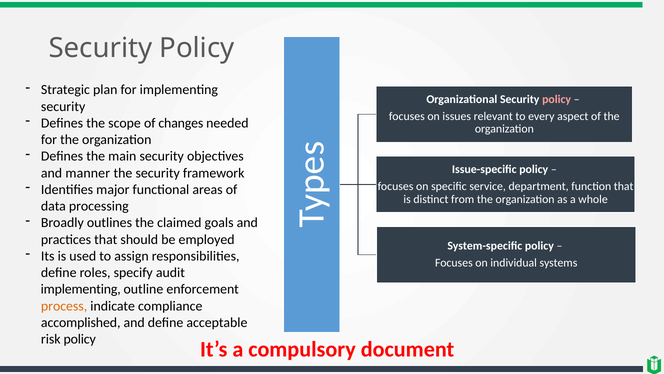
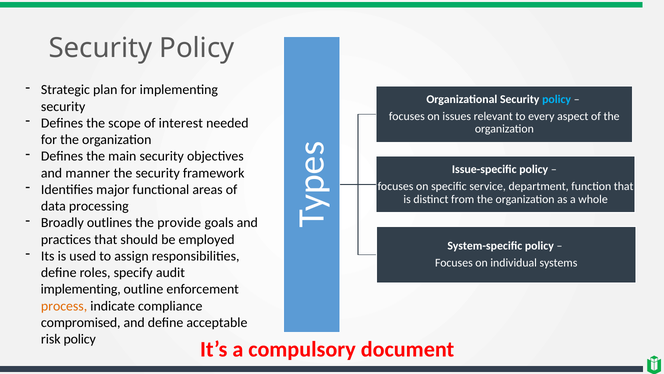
policy colour: pink -> light blue (557, 99)
changes: changes -> interest (181, 123)
claimed: claimed -> provide (179, 223)
accomplished: accomplished -> compromised (81, 322)
